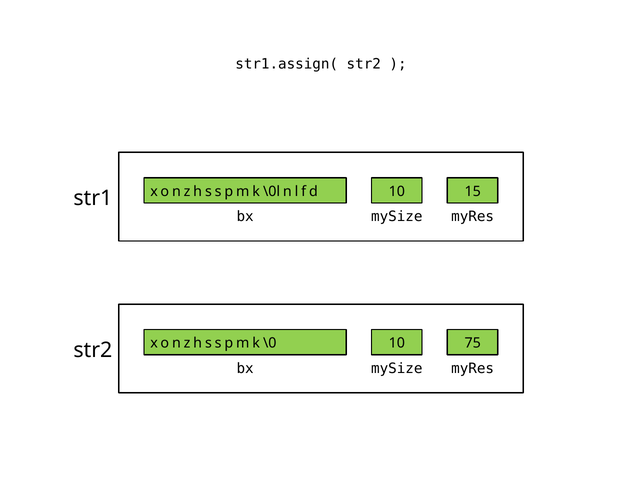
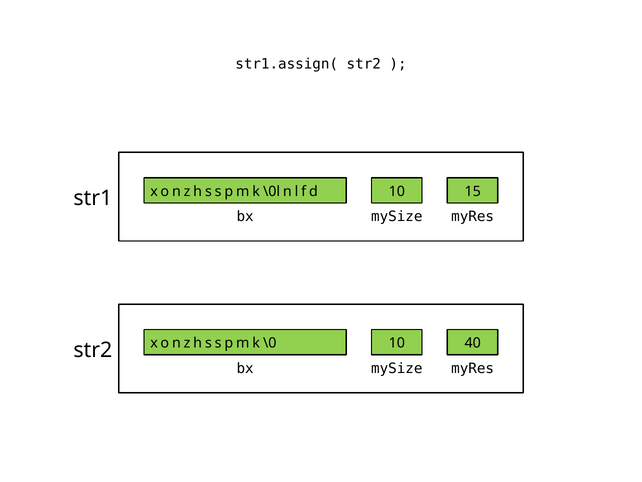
75: 75 -> 40 (473, 343)
